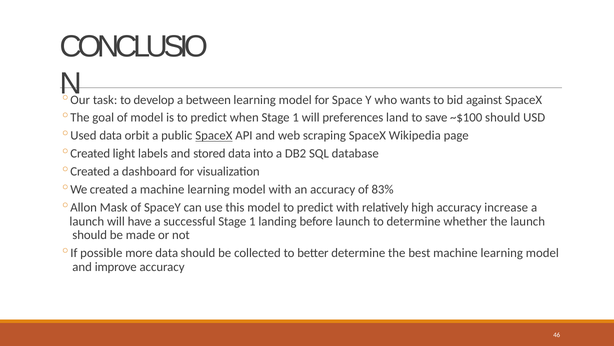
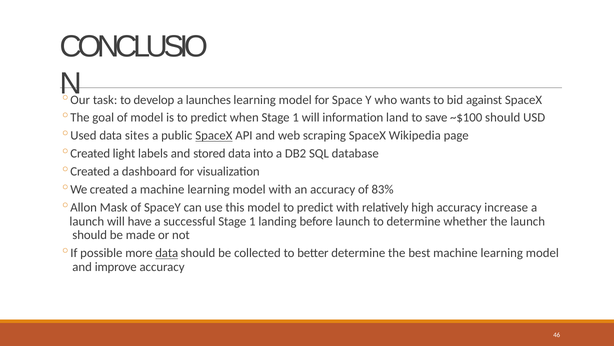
between: between -> launches (208, 100)
preferences: preferences -> information (353, 118)
orbit: orbit -> sites (137, 136)
data underline: none -> present (167, 253)
